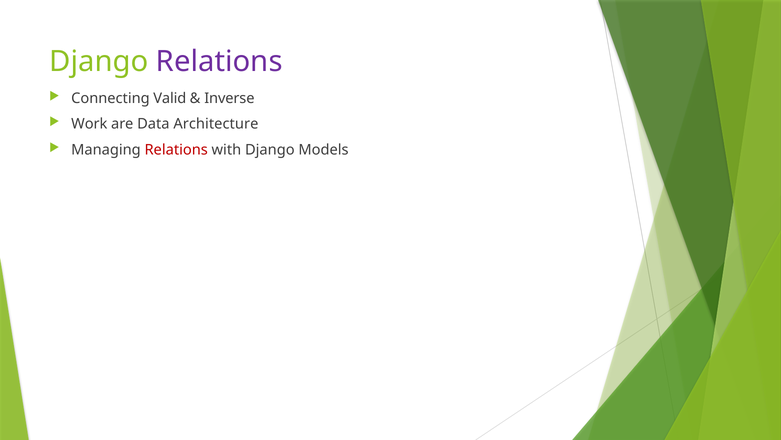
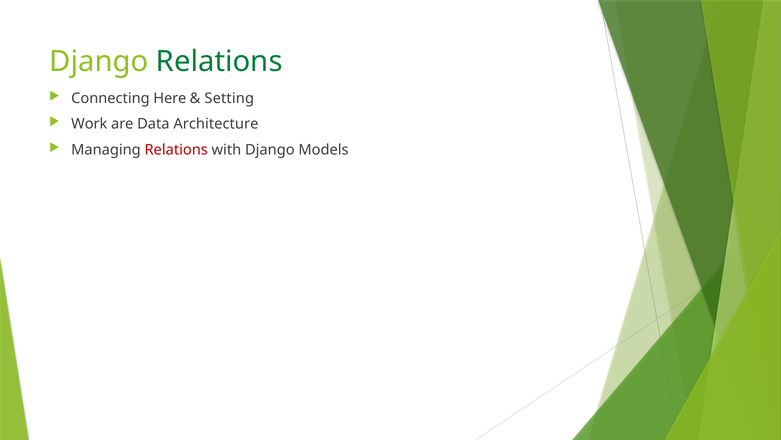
Relations colour: purple -> green (219, 62)
Valid: Valid -> Here (170, 98)
Inverse: Inverse -> Setting (229, 98)
